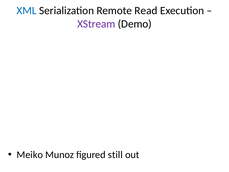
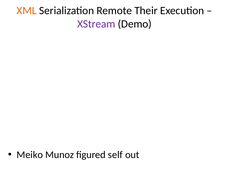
XML colour: blue -> orange (27, 11)
Read: Read -> Their (146, 11)
still: still -> self (115, 155)
